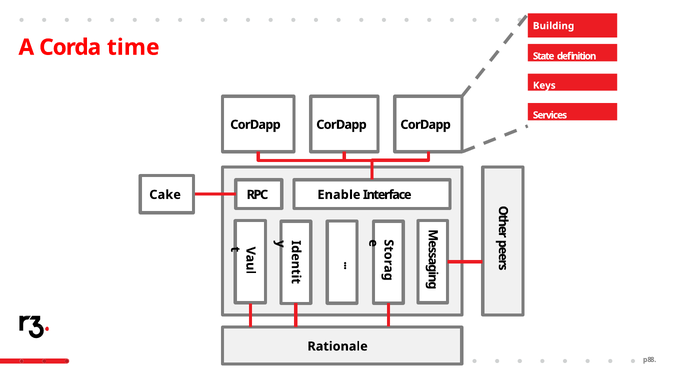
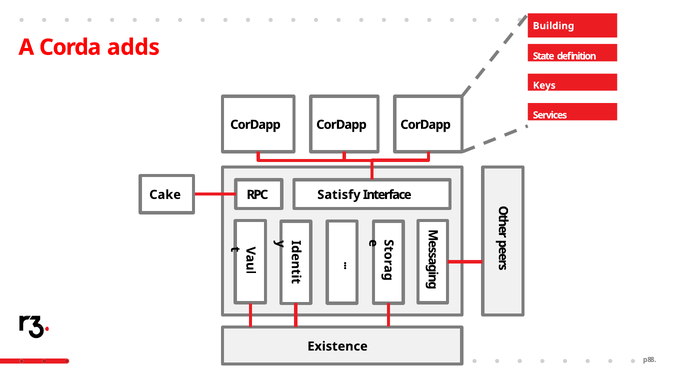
time: time -> adds (133, 47)
Enable: Enable -> Satisfy (339, 195)
Rationale: Rationale -> Existence (338, 346)
